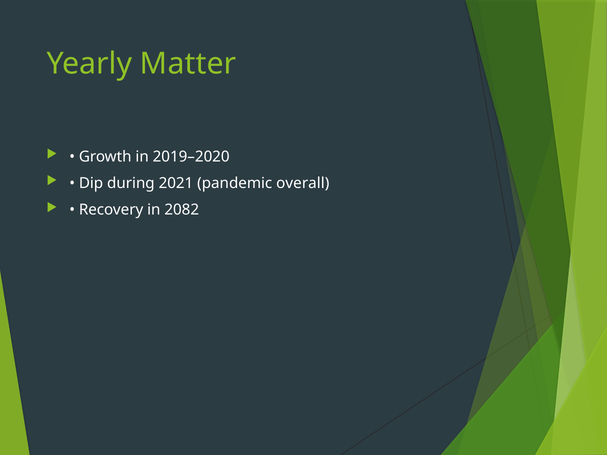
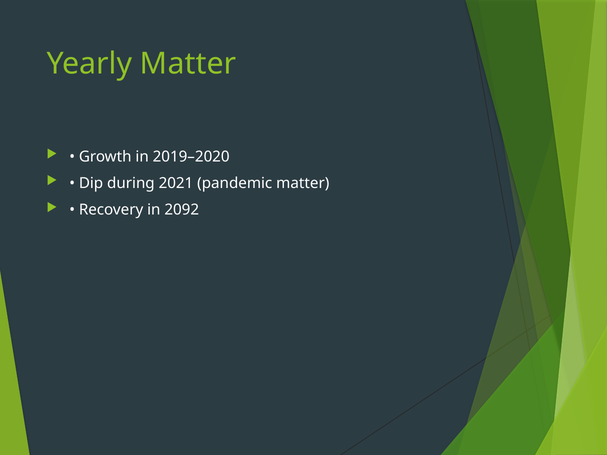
pandemic overall: overall -> matter (303, 183)
2082: 2082 -> 2092 (182, 210)
